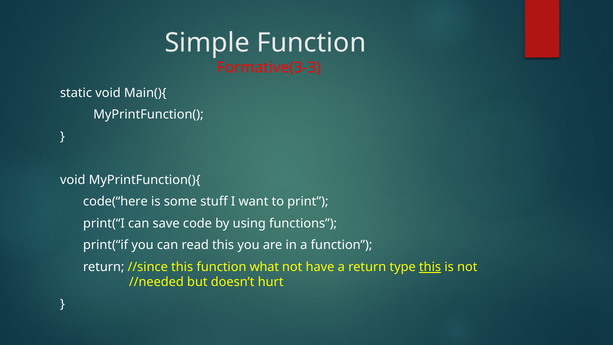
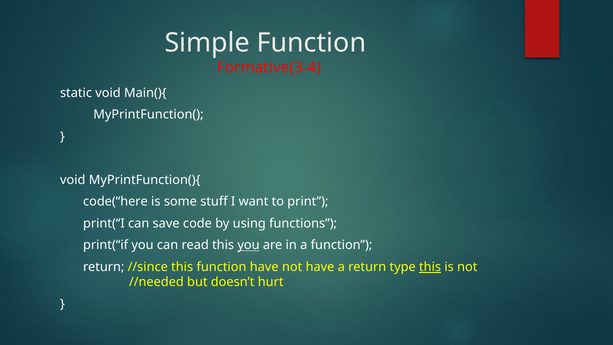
Formative(3-3: Formative(3-3 -> Formative(3-4 (269, 68)
you underline: none -> present (248, 245)
function what: what -> have (264, 267)
